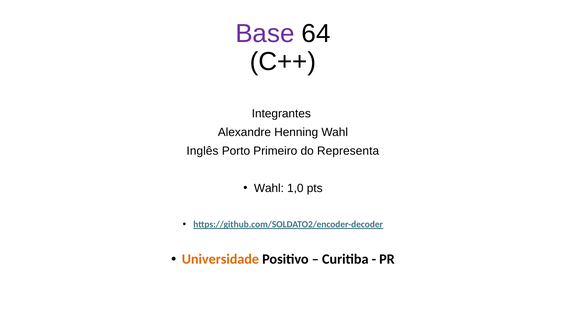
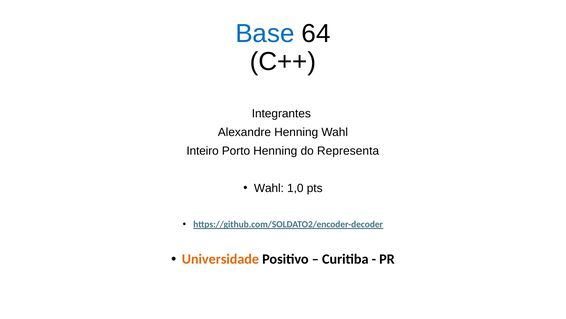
Base colour: purple -> blue (265, 34)
Inglês: Inglês -> Inteiro (203, 151)
Porto Primeiro: Primeiro -> Henning (275, 151)
